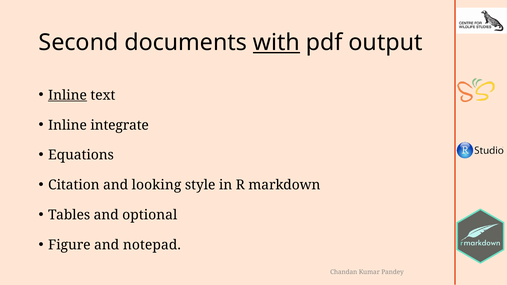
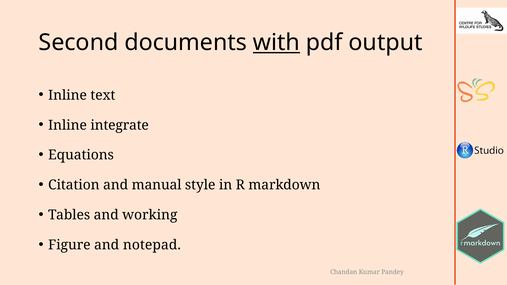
Inline underline: present -> none (68, 95)
looking: looking -> manual (157, 185)
optional: optional -> working (150, 215)
